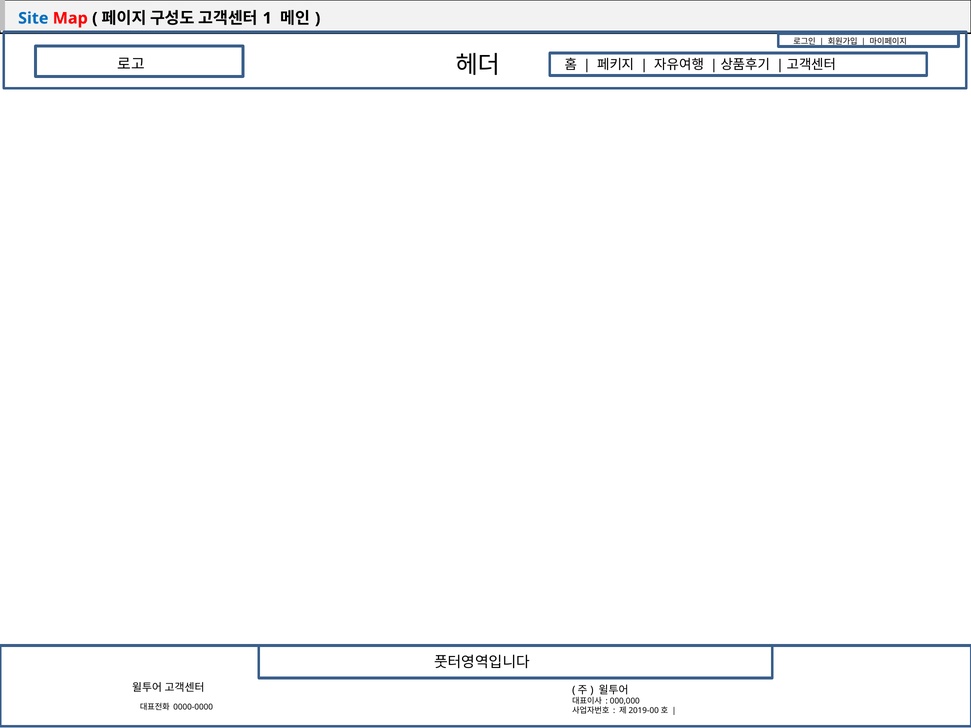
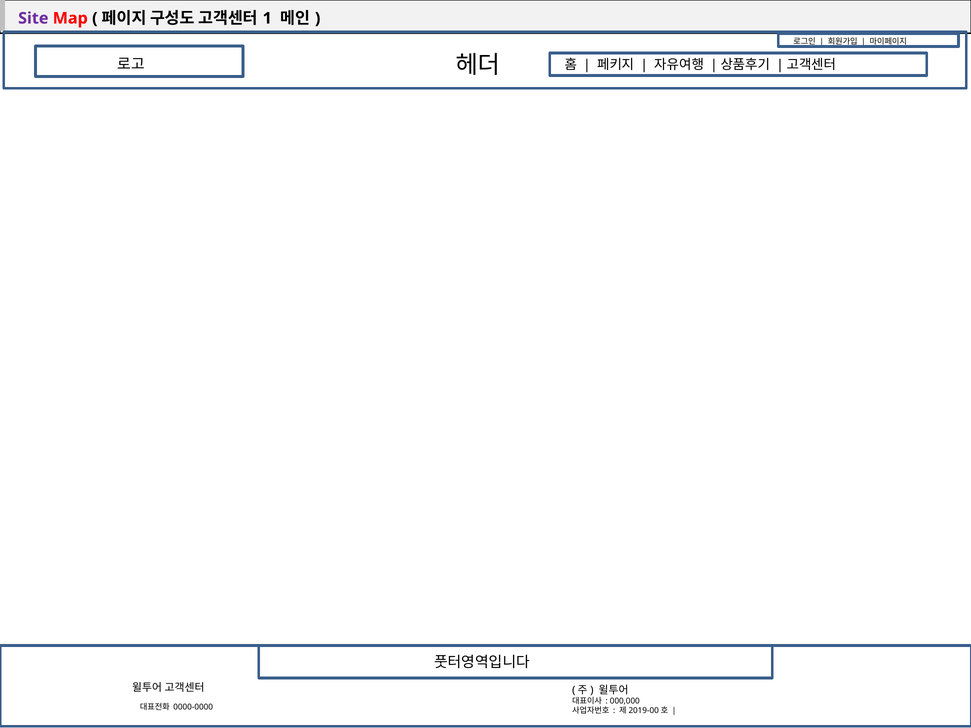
Site colour: blue -> purple (33, 18)
